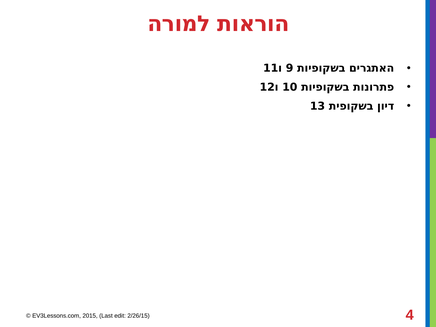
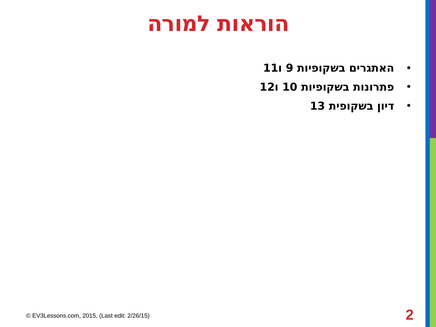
4: 4 -> 2 (410, 315)
